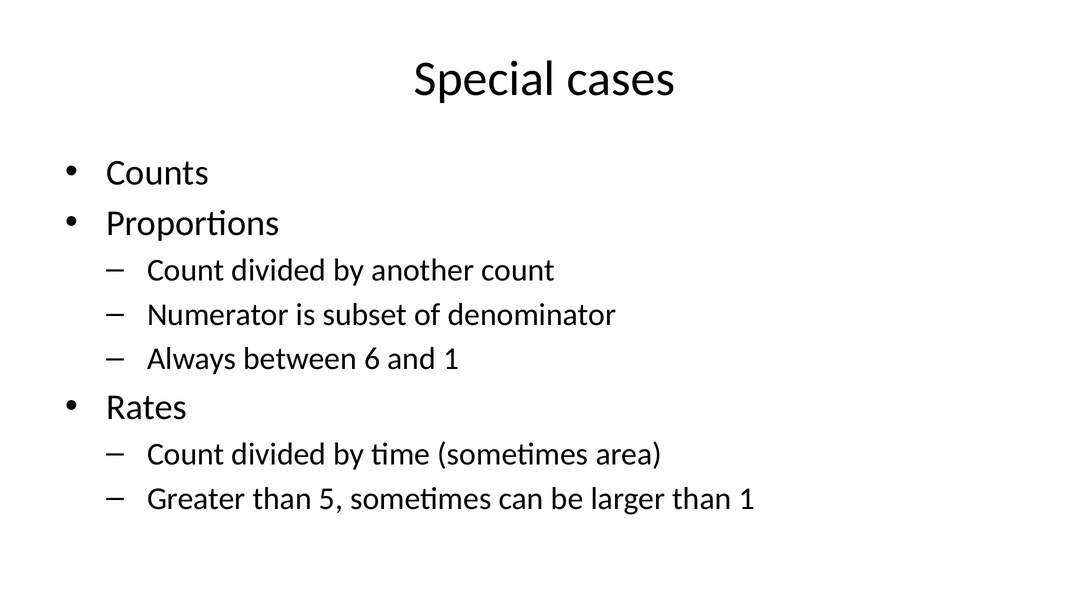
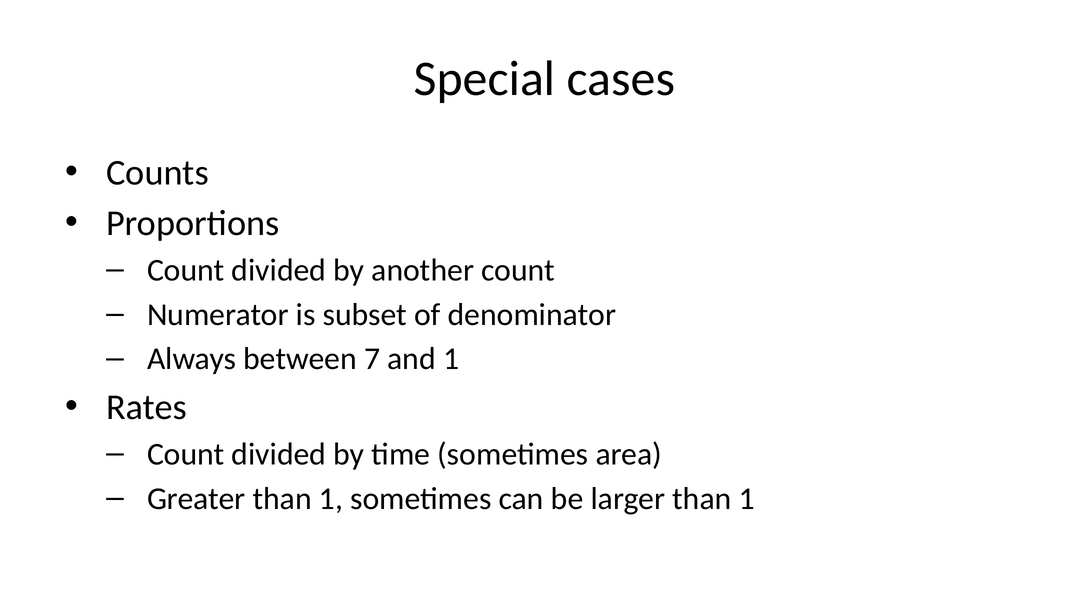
6: 6 -> 7 (372, 359)
Greater than 5: 5 -> 1 (331, 499)
